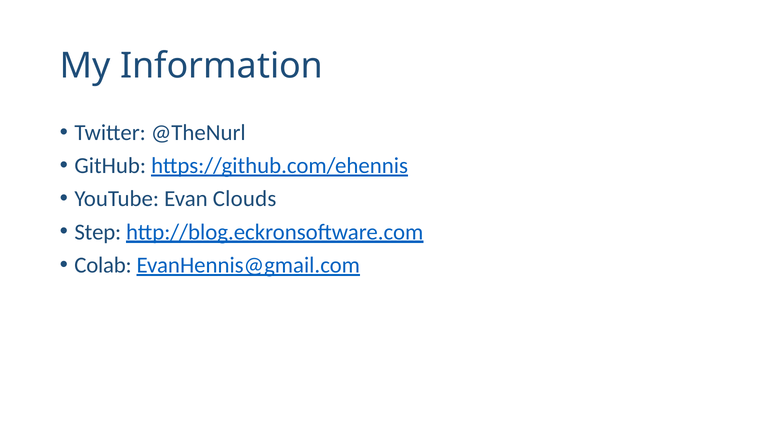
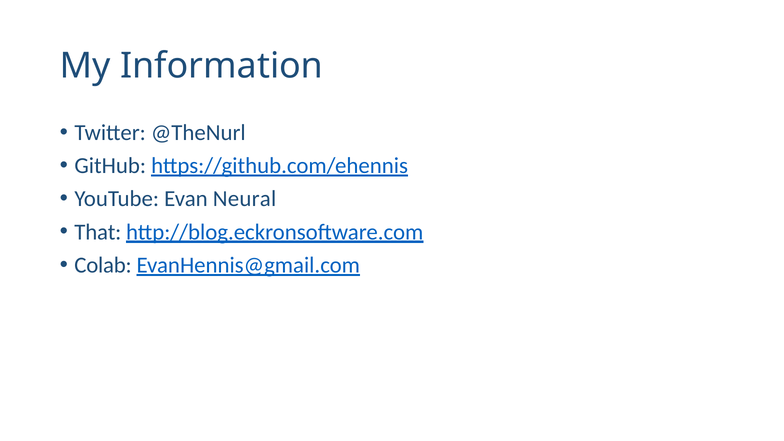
Clouds: Clouds -> Neural (245, 199)
Step: Step -> That (98, 232)
